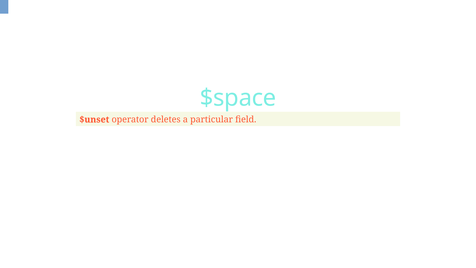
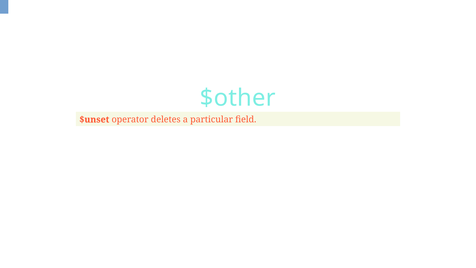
$space: $space -> $other (238, 98)
